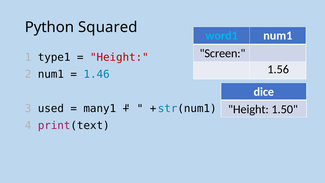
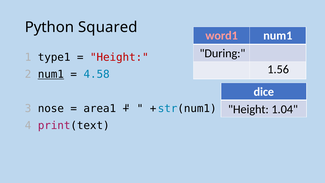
word1 colour: light blue -> pink (222, 36)
Screen: Screen -> During (222, 53)
num1 underline: none -> present (51, 74)
1.46: 1.46 -> 4.58 (97, 74)
used: used -> nose (51, 108)
many1: many1 -> area1 (100, 108)
1.50: 1.50 -> 1.04 (285, 109)
